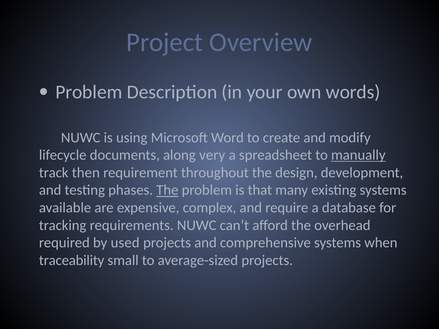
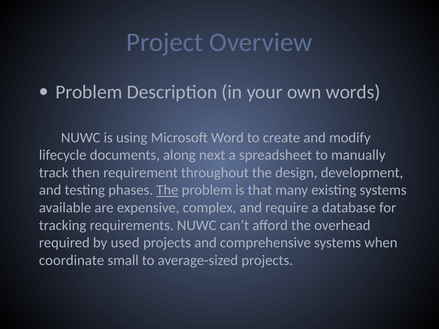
very: very -> next (212, 155)
manually underline: present -> none (358, 155)
traceability: traceability -> coordinate (72, 261)
